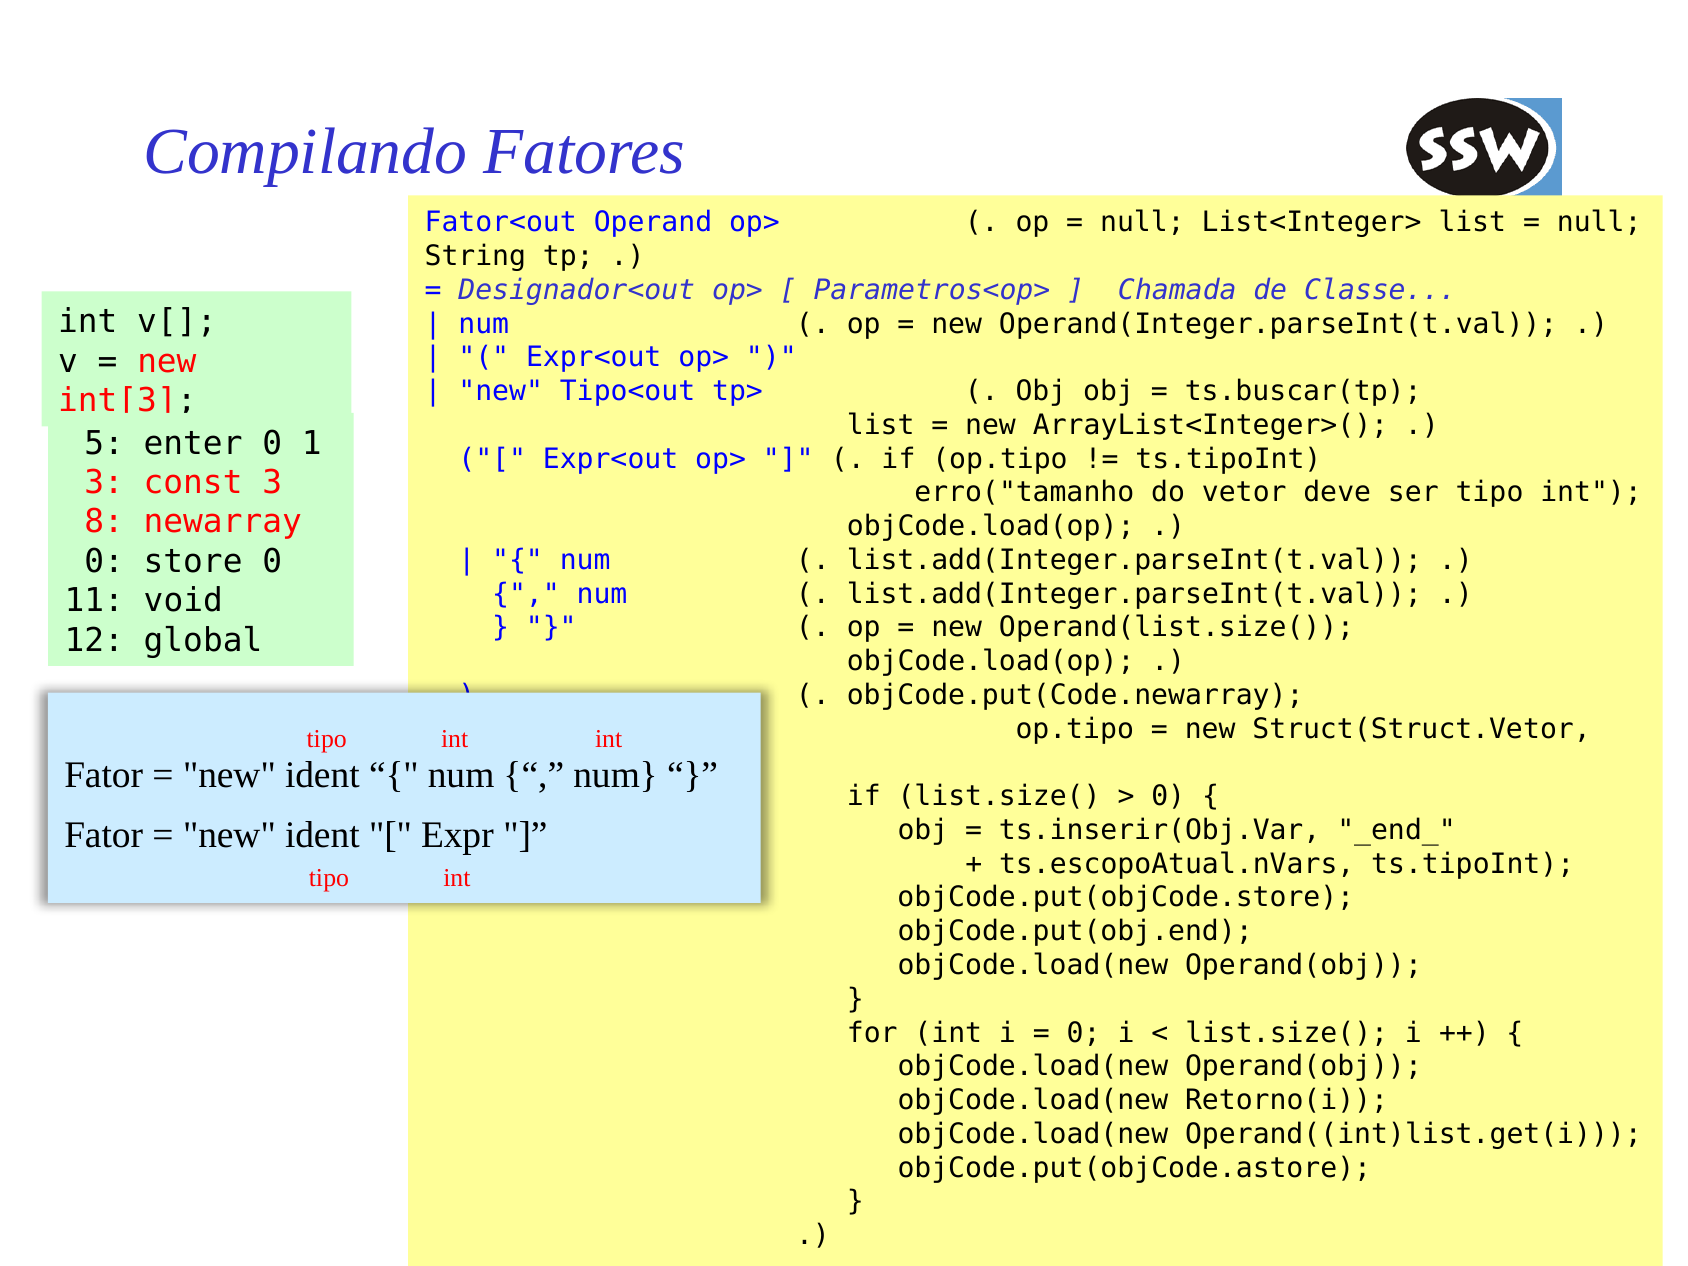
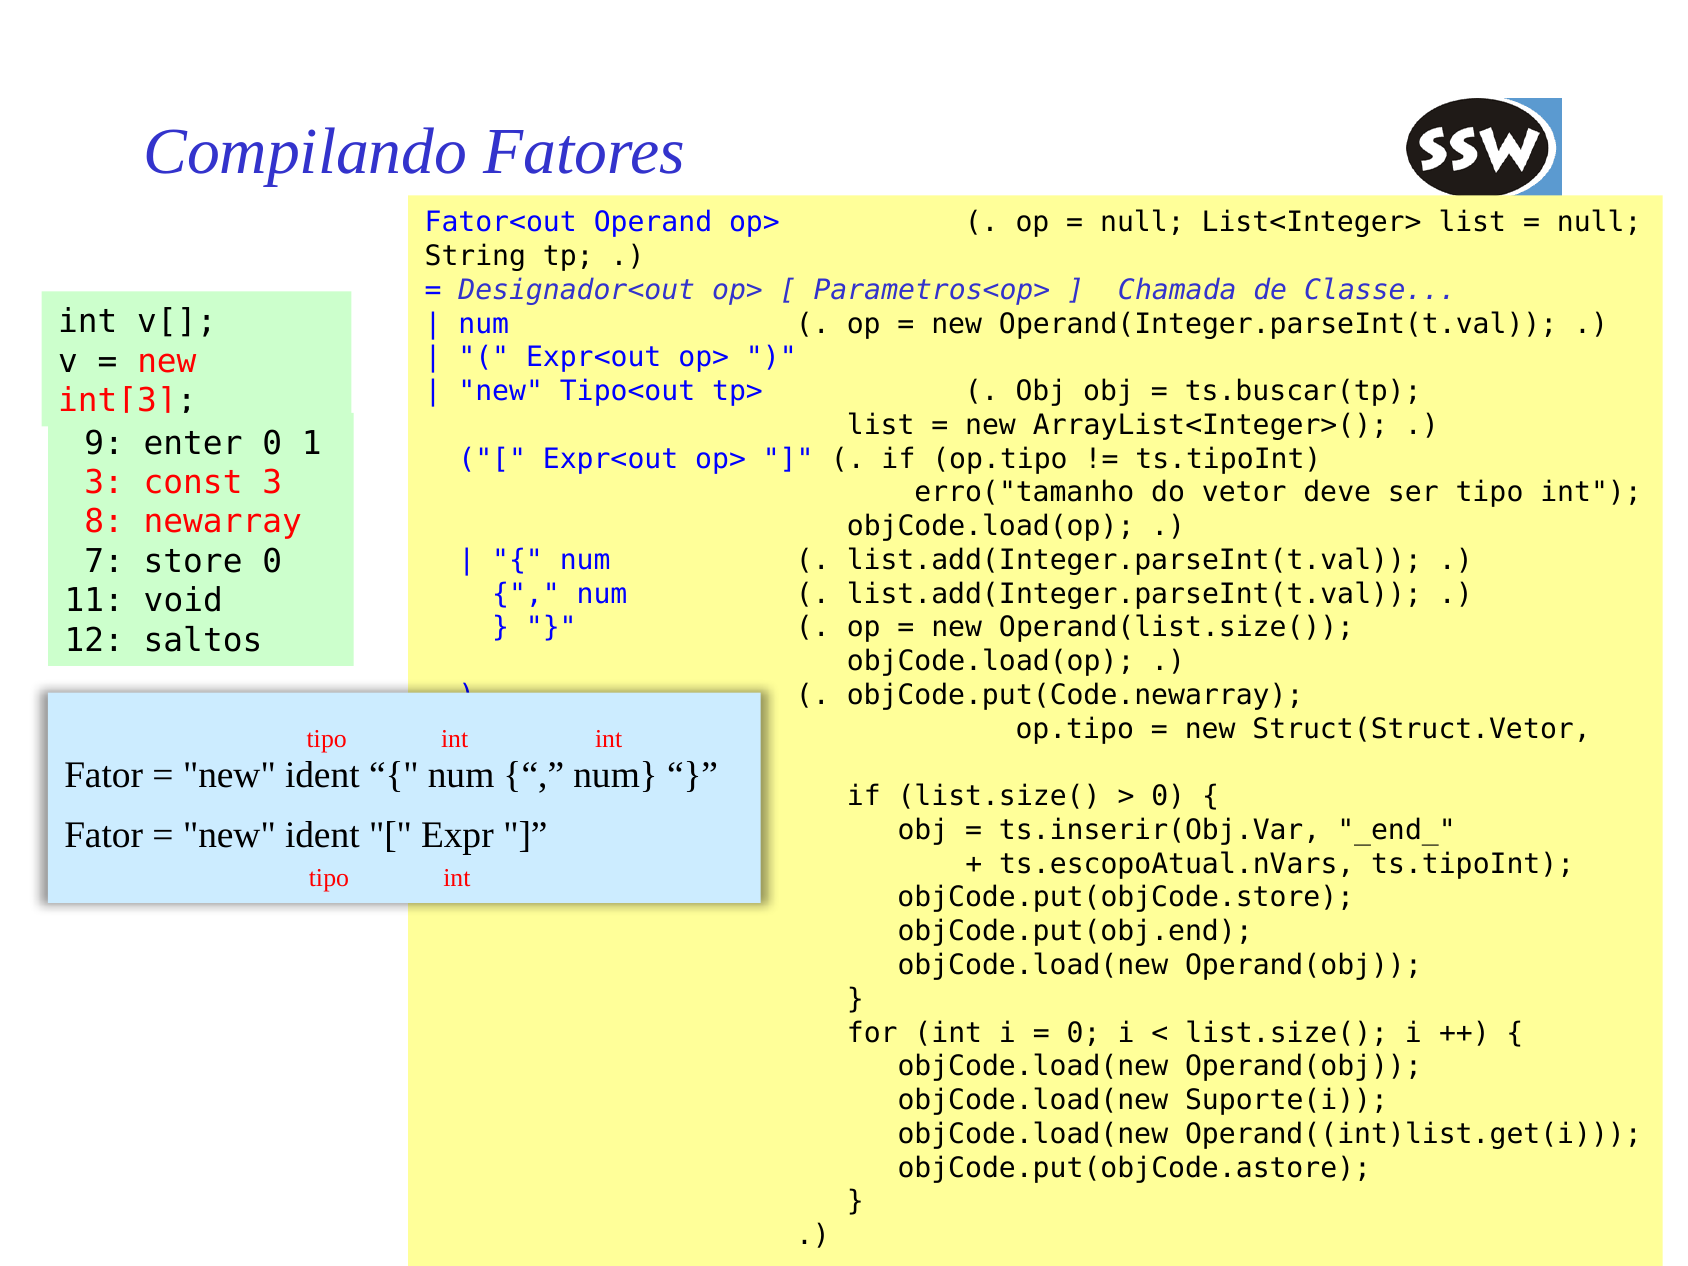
5: 5 -> 9 (104, 443)
0: 0 -> 7 (104, 561)
global: global -> saltos (203, 640)
Retorno(i: Retorno(i -> Suporte(i (1287, 1100)
